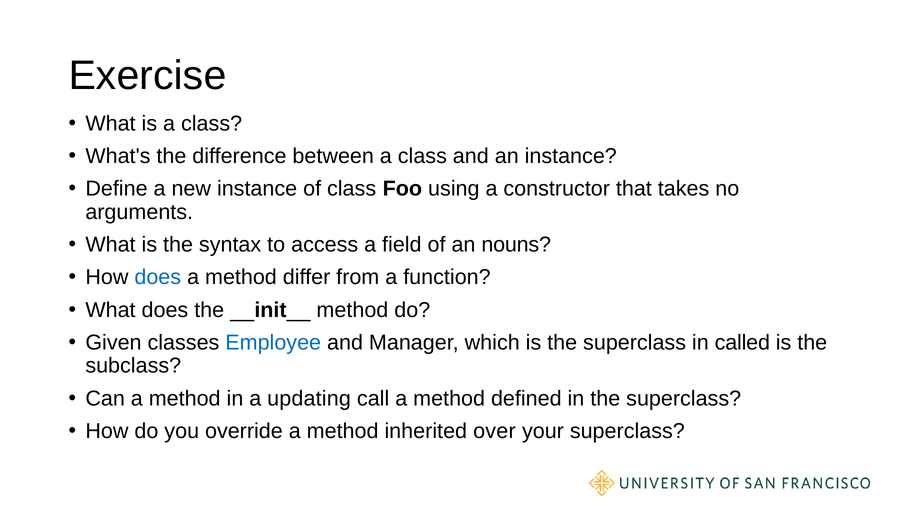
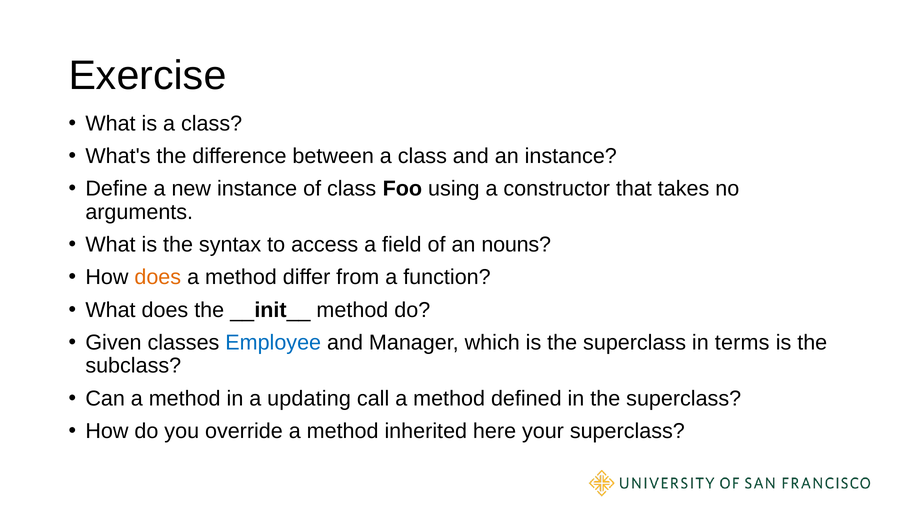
does colour: blue -> orange (158, 277)
called: called -> terms (742, 342)
over: over -> here (495, 431)
